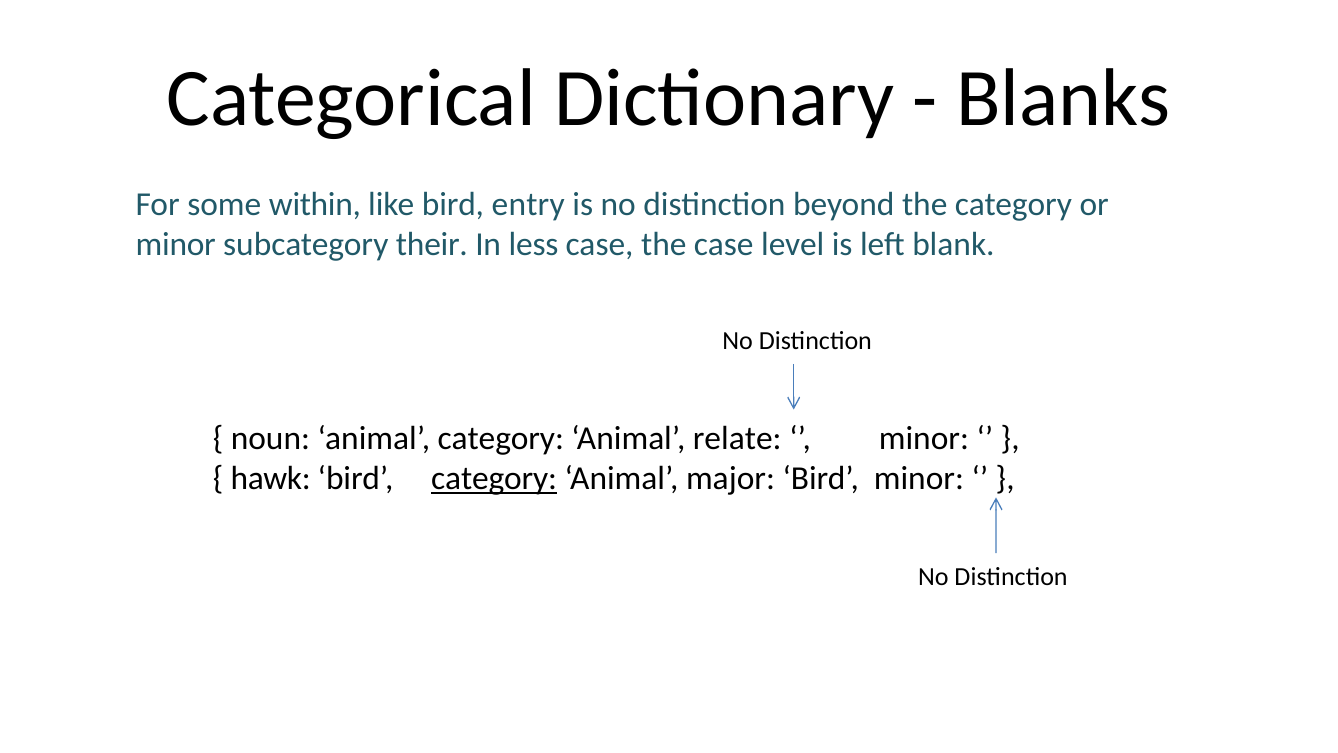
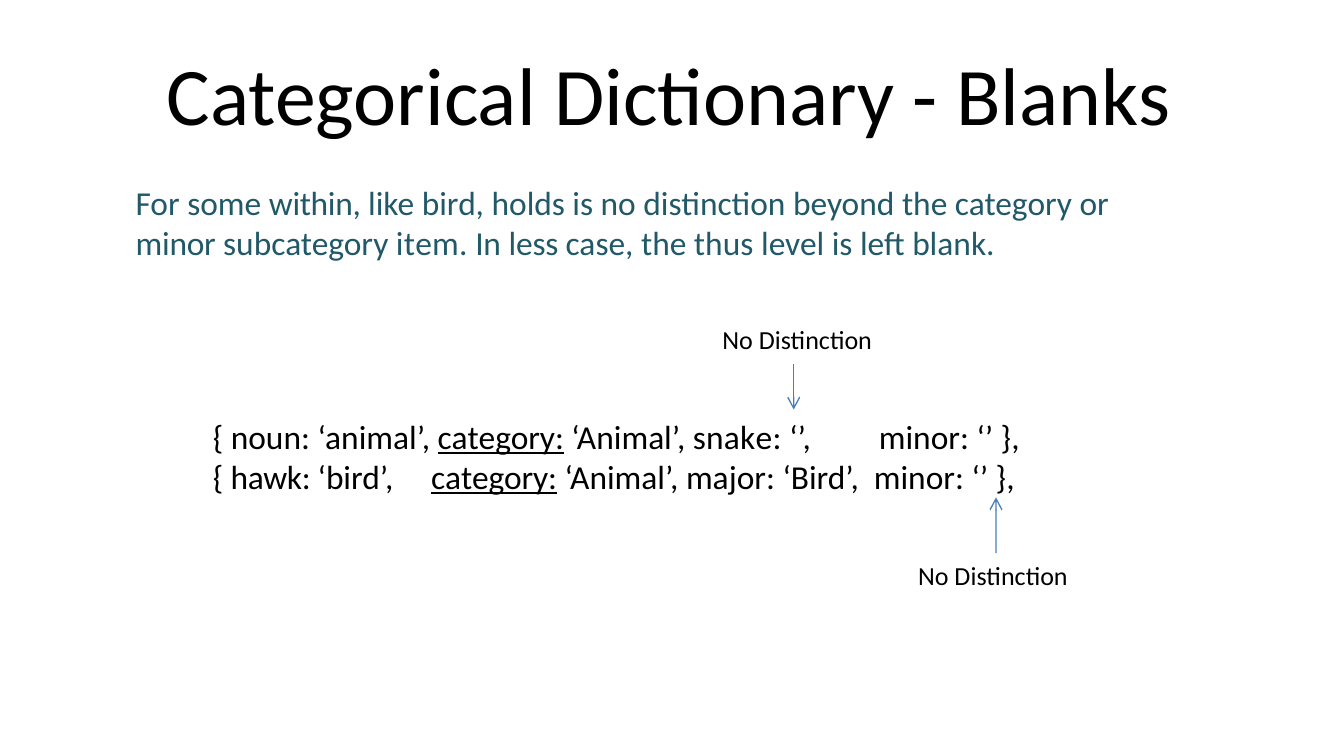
entry: entry -> holds (528, 205)
their: their -> item (432, 245)
the case: case -> thus (724, 245)
category underline: none -> present (501, 438)
relate: relate -> snake (737, 438)
